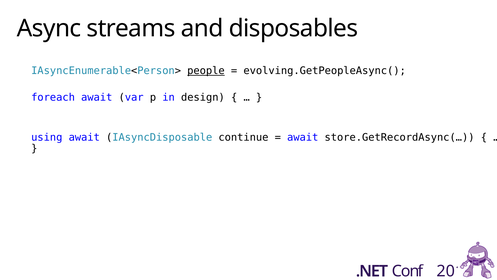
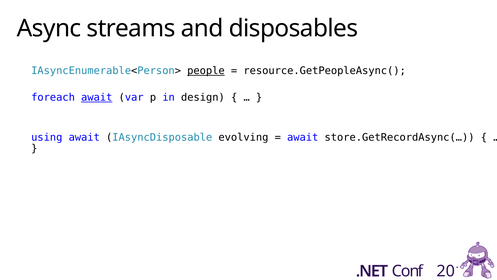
evolving.GetPeopleAsync(: evolving.GetPeopleAsync( -> resource.GetPeopleAsync( (325, 71)
await underline: none -> present (97, 97)
continue: continue -> evolving (243, 137)
